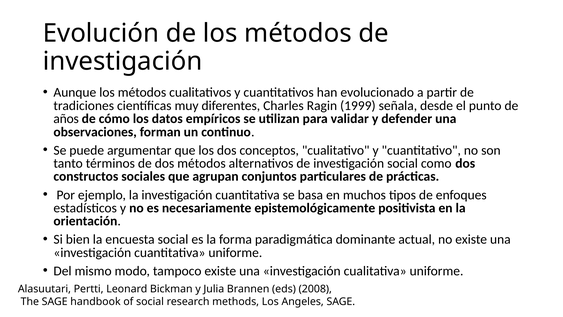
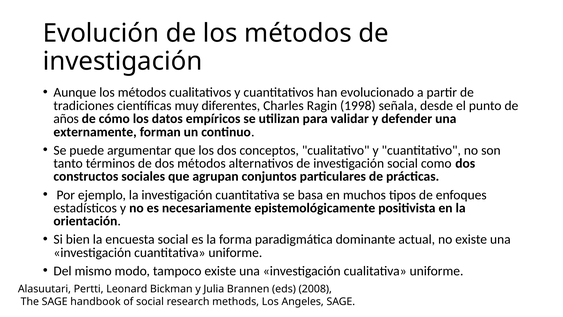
1999: 1999 -> 1998 (358, 106)
observaciones: observaciones -> externamente (95, 132)
